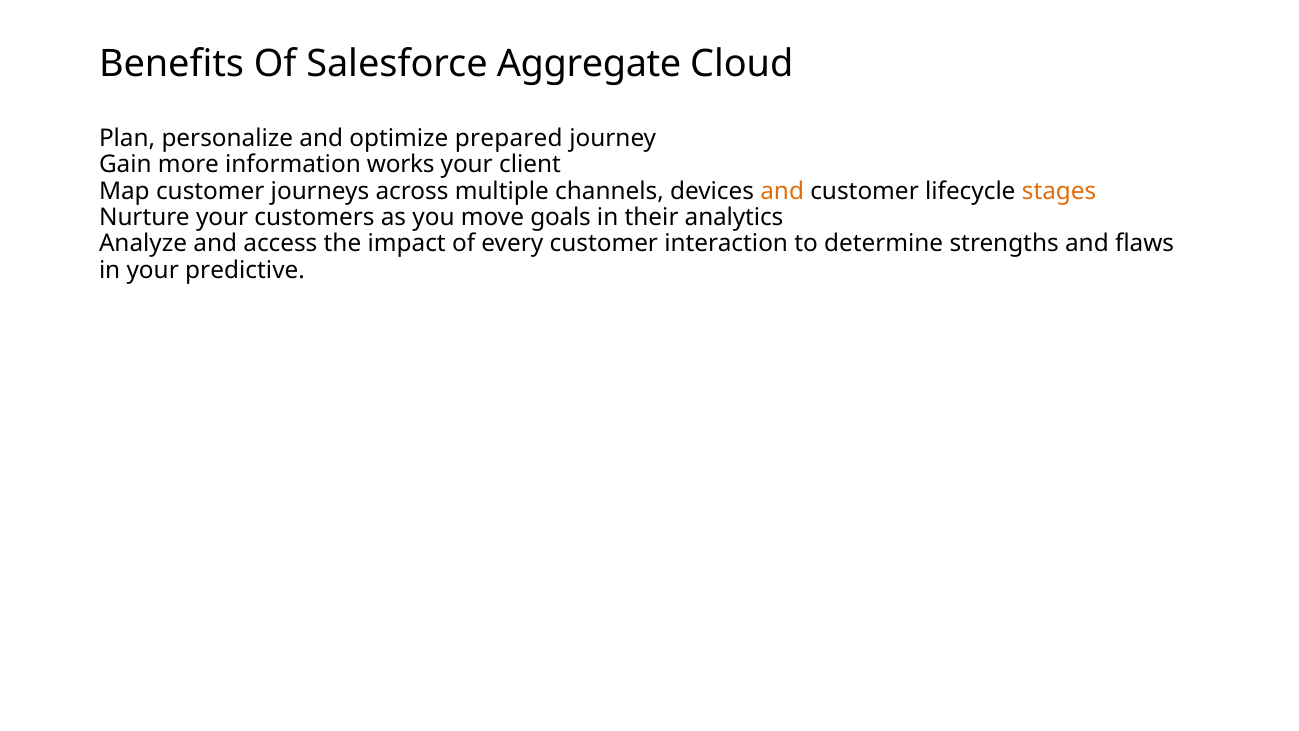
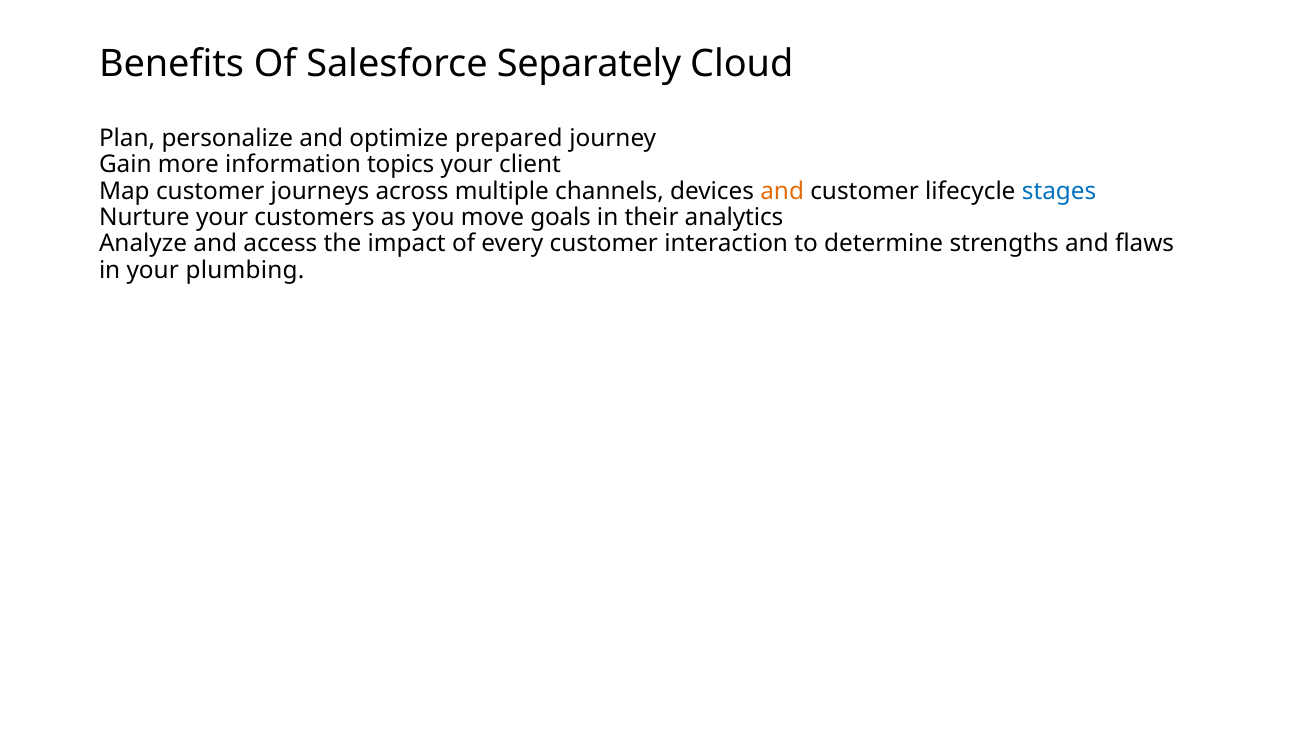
Aggregate: Aggregate -> Separately (589, 64)
works: works -> topics (401, 165)
stages colour: orange -> blue (1059, 191)
predictive: predictive -> plumbing (245, 270)
